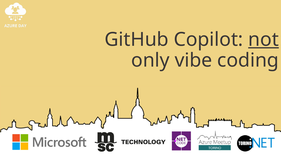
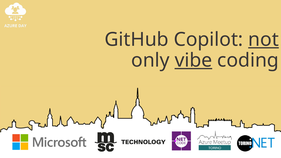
vibe underline: none -> present (193, 60)
